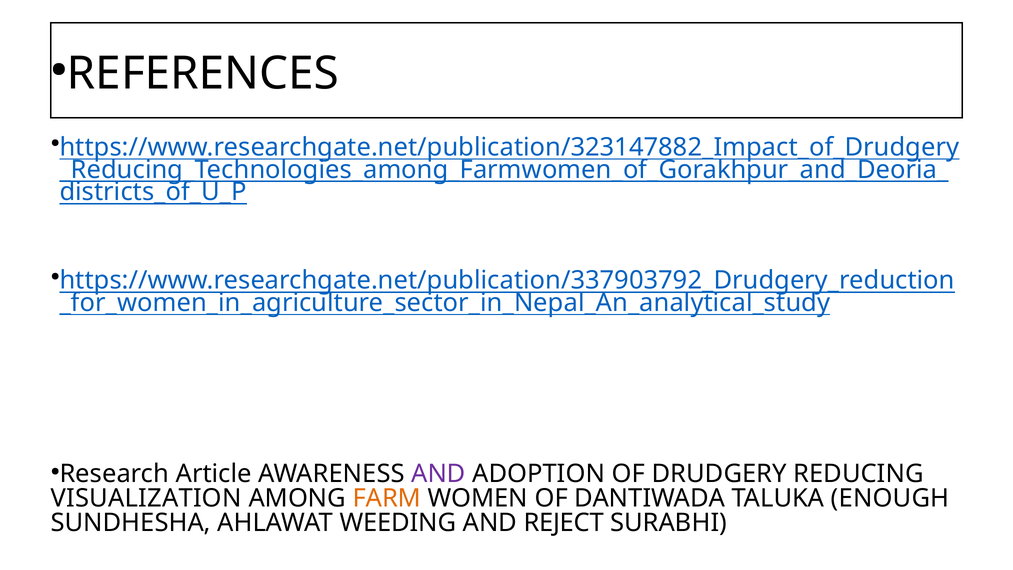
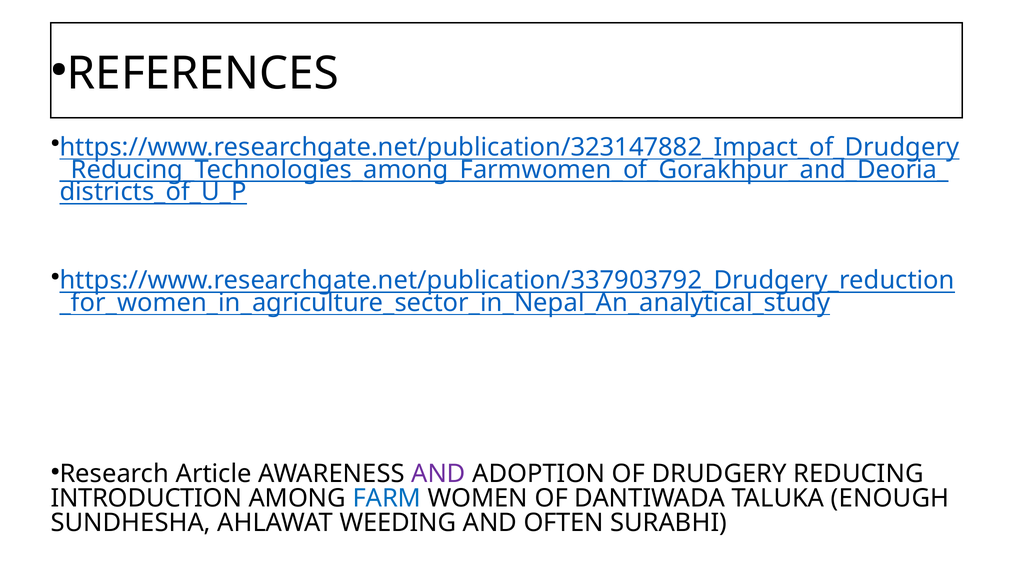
VISUALIZATION: VISUALIZATION -> INTRODUCTION (146, 498)
FARM colour: orange -> blue (387, 498)
REJECT: REJECT -> OFTEN (564, 523)
